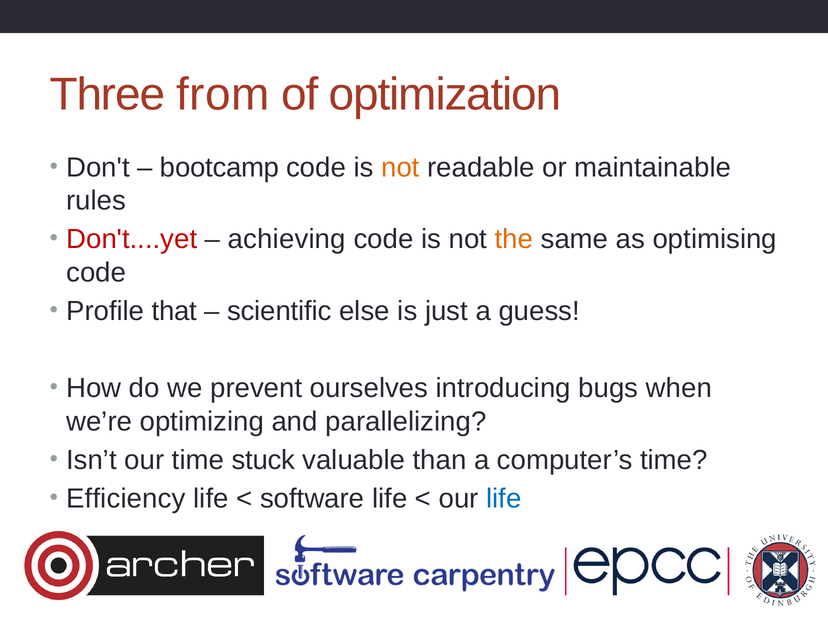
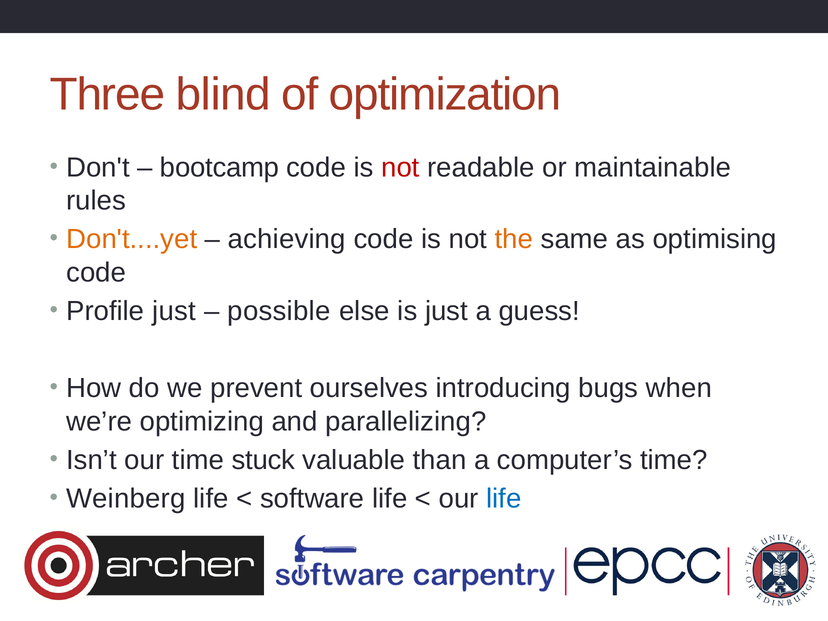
from: from -> blind (223, 94)
not colour: orange -> red (400, 168)
Don't....yet colour: red -> orange (132, 239)
Profile that: that -> just (174, 311)
scientific: scientific -> possible (279, 311)
Efficiency: Efficiency -> Weinberg (126, 499)
